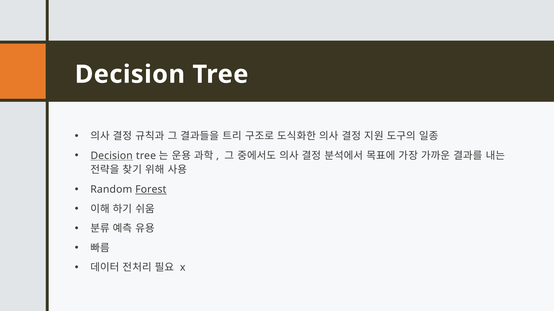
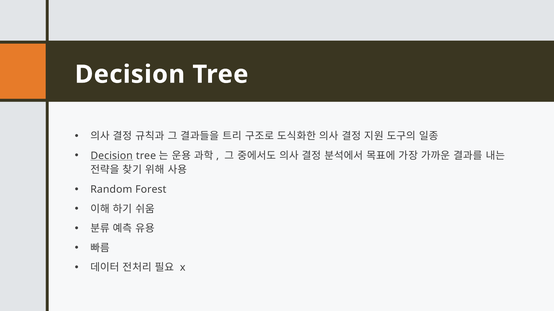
Forest underline: present -> none (151, 190)
